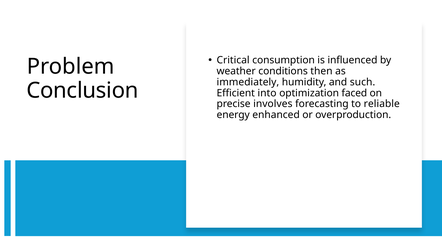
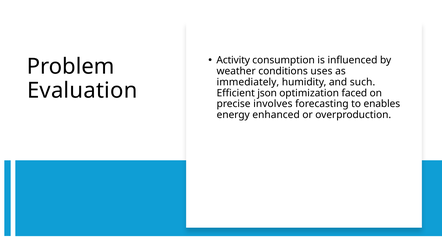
Critical: Critical -> Activity (233, 60)
then: then -> uses (321, 71)
Conclusion: Conclusion -> Evaluation (82, 90)
into: into -> json (267, 93)
reliable: reliable -> enables (382, 104)
